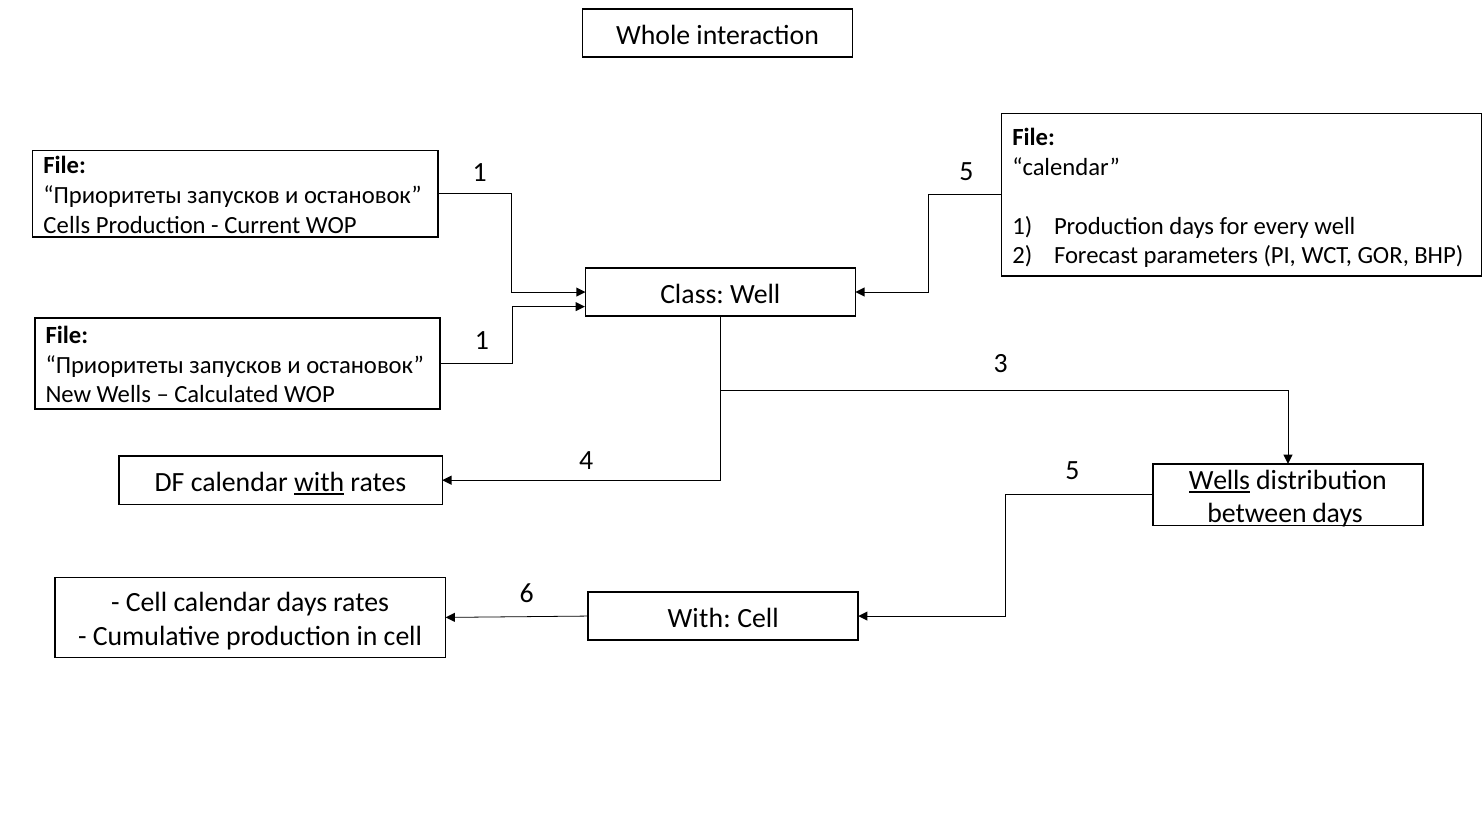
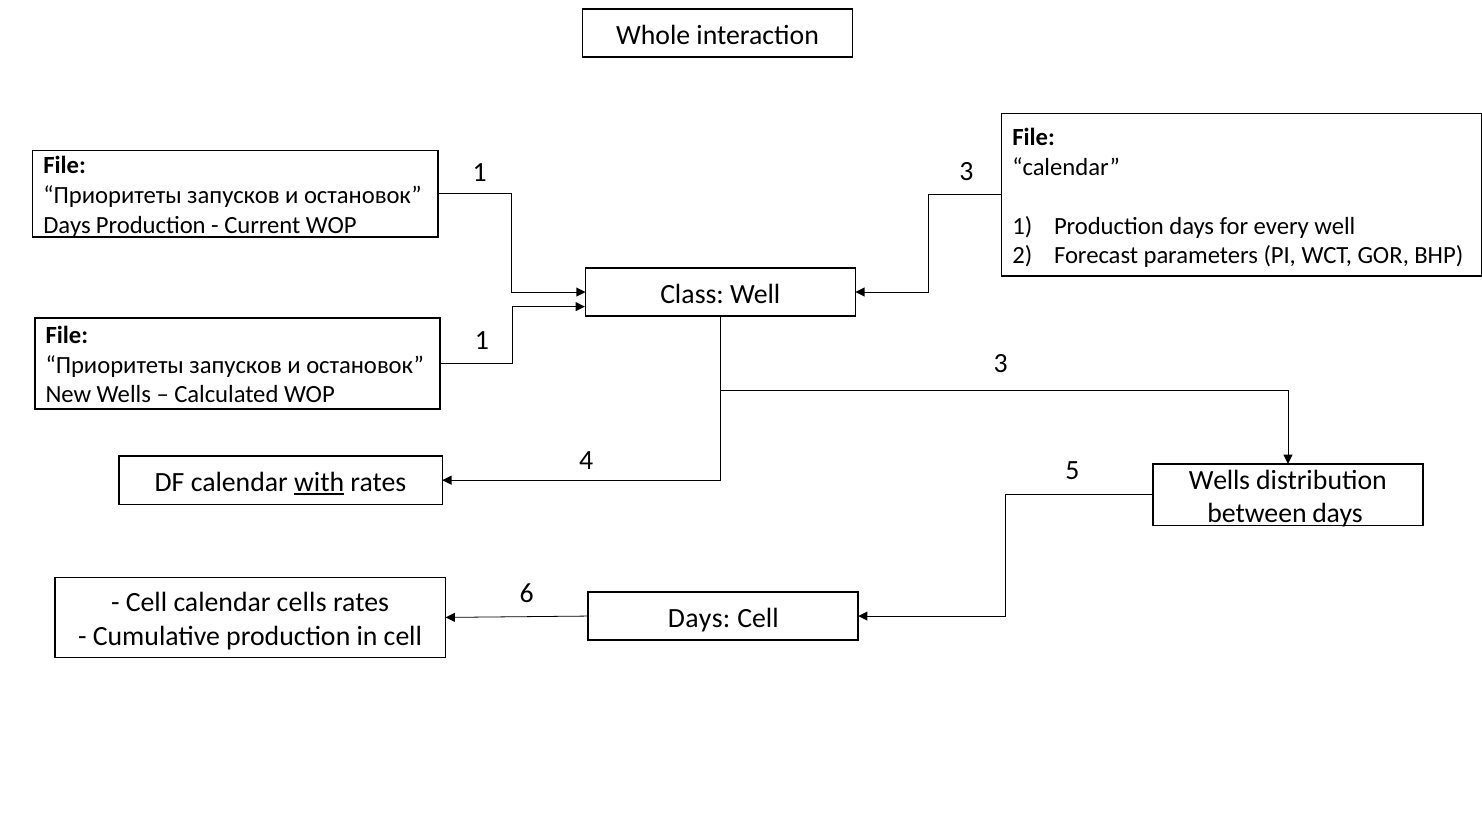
5: 5 -> 3 (966, 172)
Cells: Cells -> Days (67, 225)
Wells underline: present -> none (1219, 480)
calendar days: days -> cells (302, 602)
With: With -> Days (699, 618)
